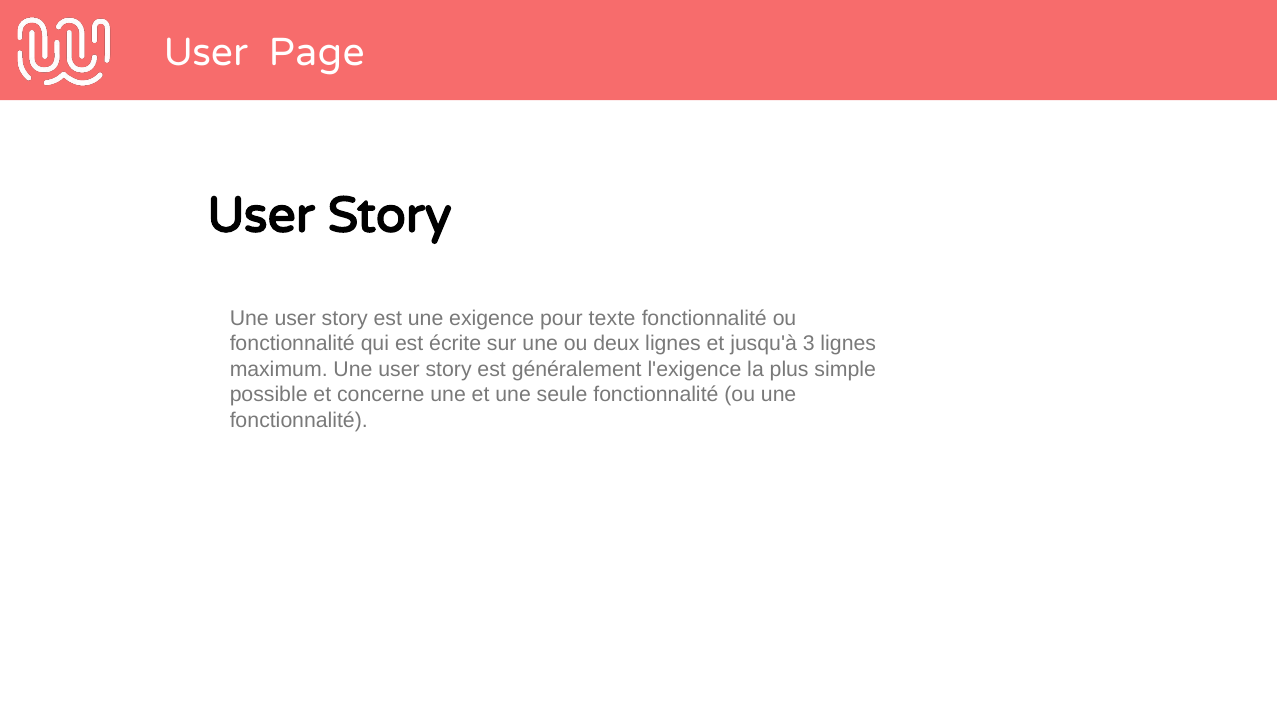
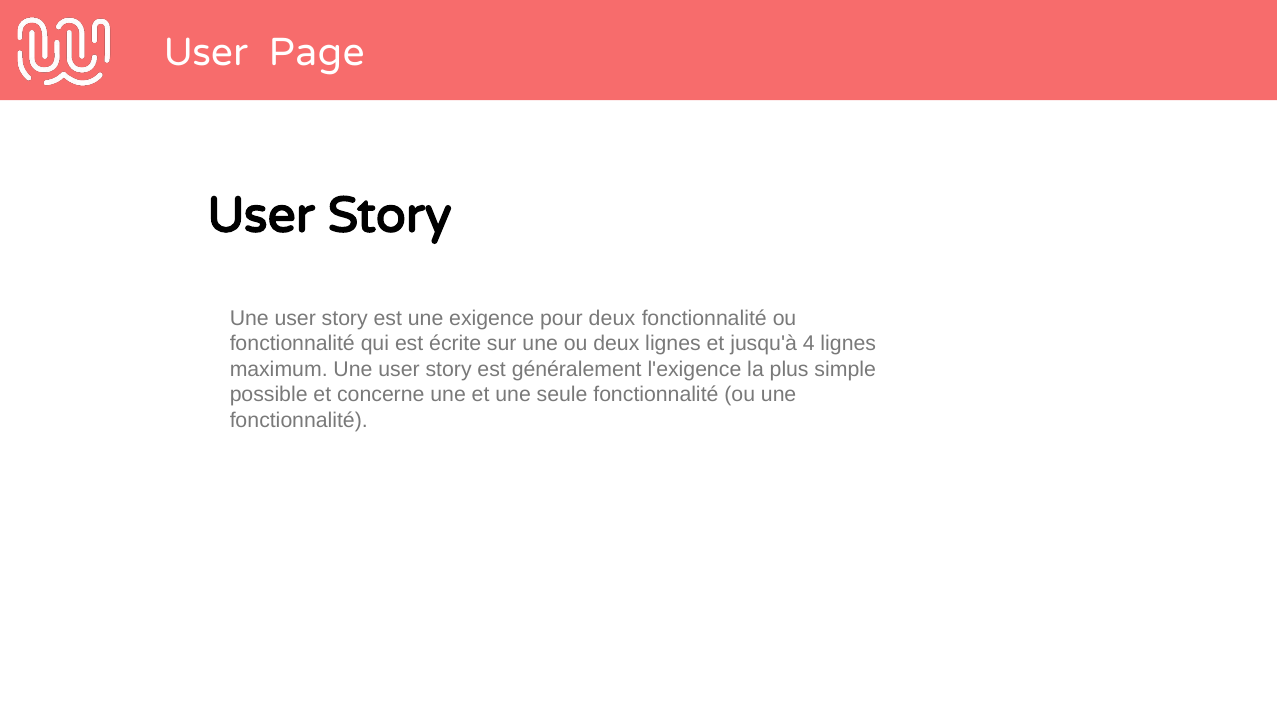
pour texte: texte -> deux (612, 318)
3: 3 -> 4 (809, 344)
